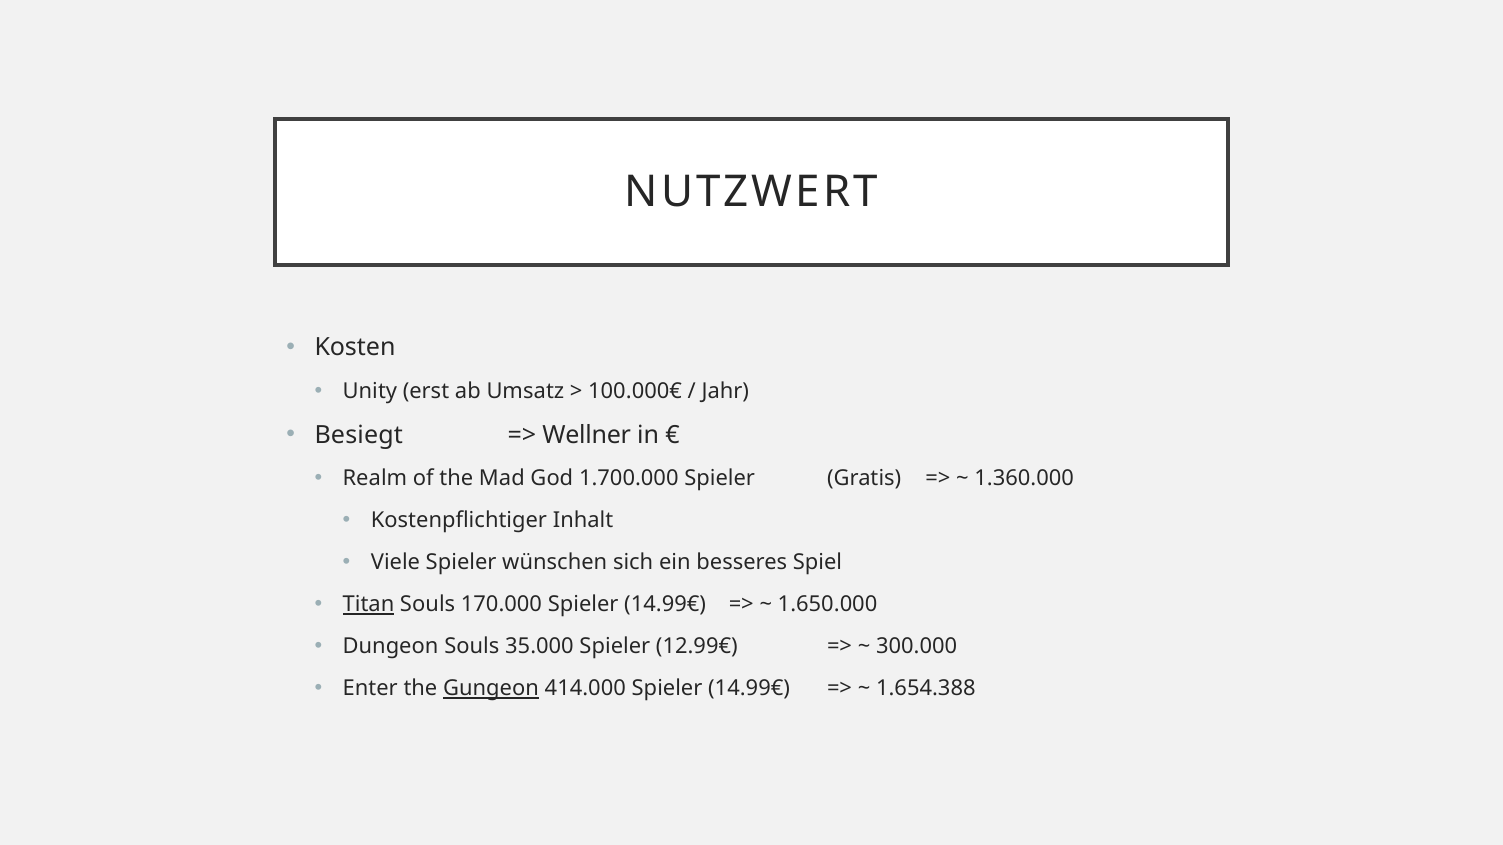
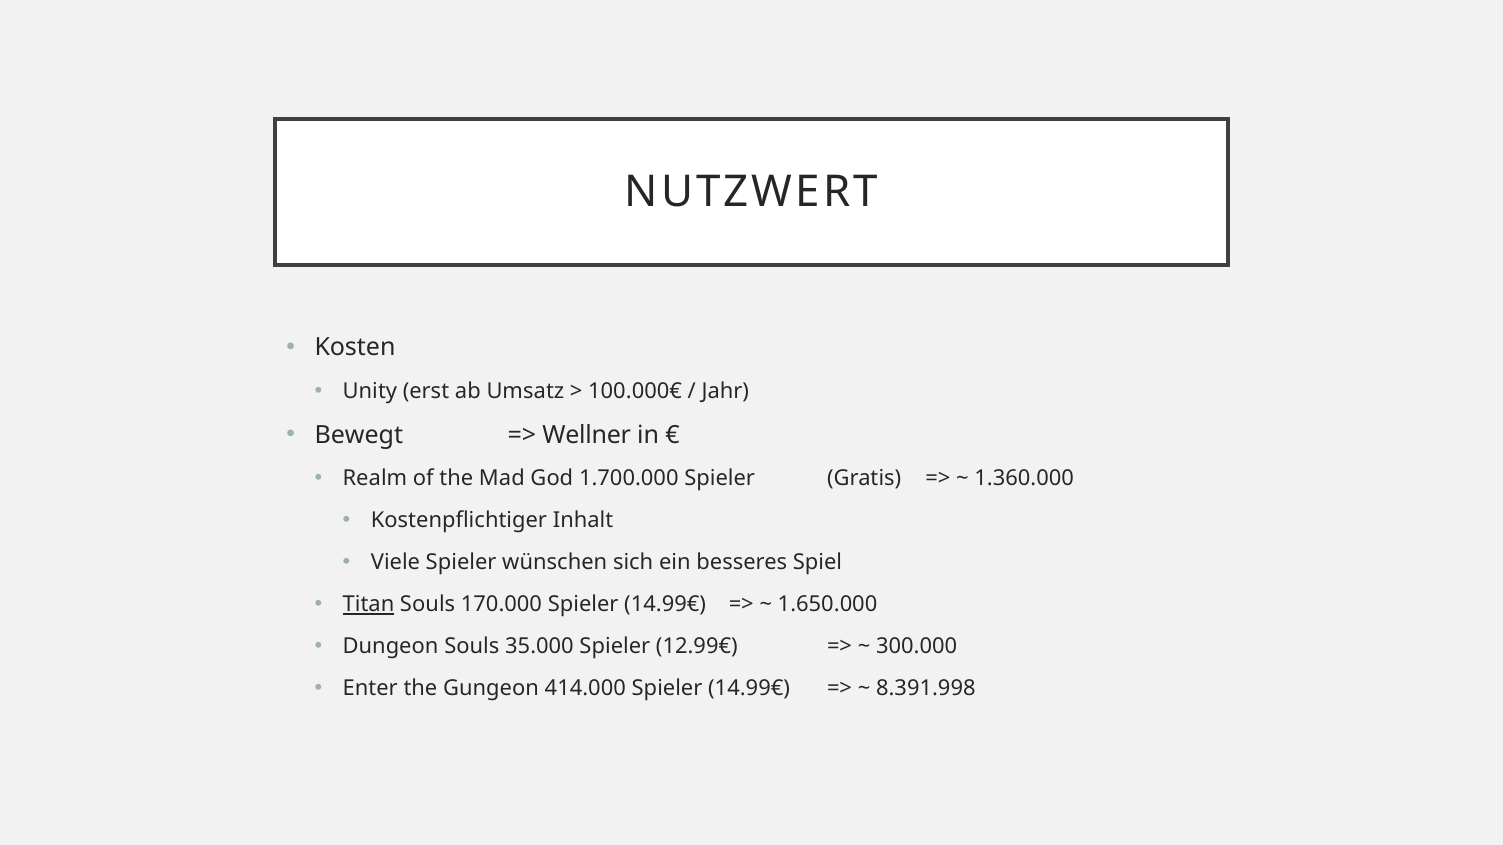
Besiegt: Besiegt -> Bewegt (359, 435)
Gungeon underline: present -> none (491, 689)
1.654.388: 1.654.388 -> 8.391.998 (926, 689)
